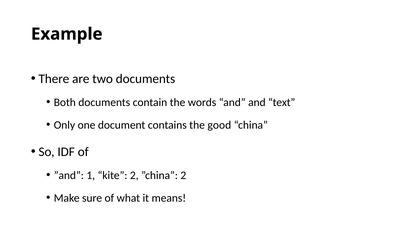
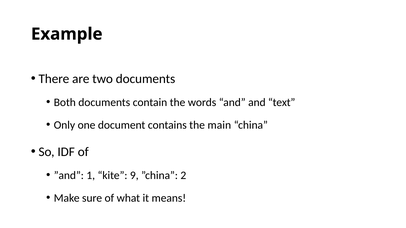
good: good -> main (219, 125)
kite 2: 2 -> 9 (134, 176)
